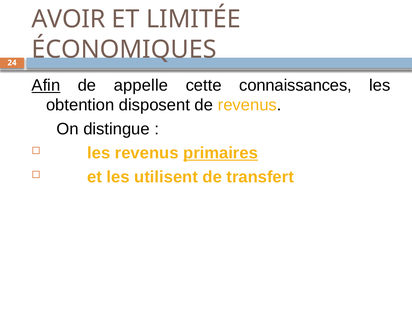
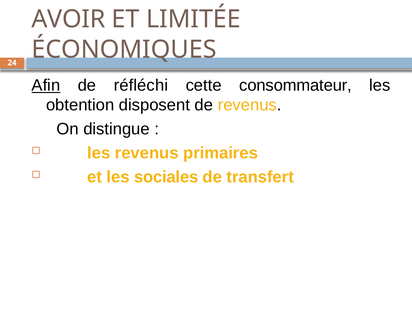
appelle: appelle -> réfléchi (141, 85)
connaissances: connaissances -> consommateur (296, 85)
primaires underline: present -> none (221, 153)
utilisent: utilisent -> sociales (166, 177)
